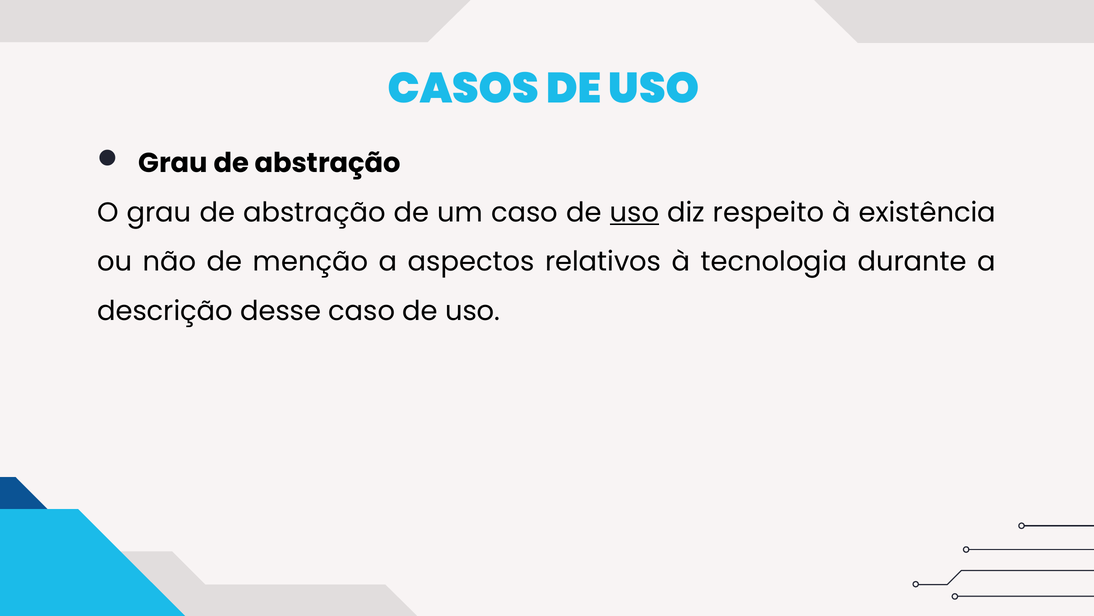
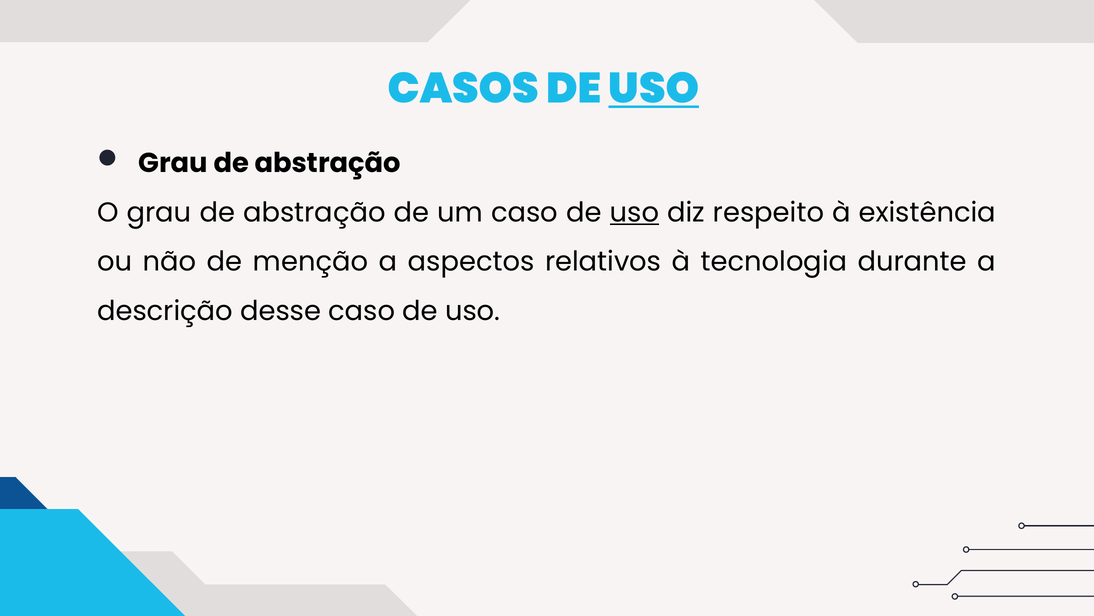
USO underline: none -> present (654, 88)
